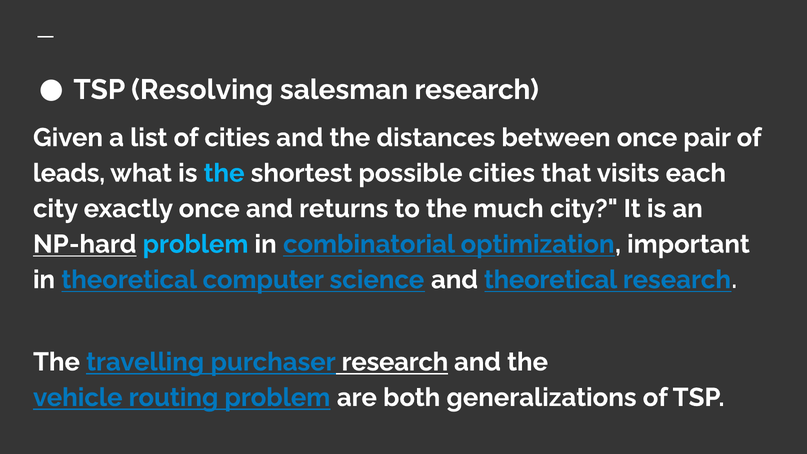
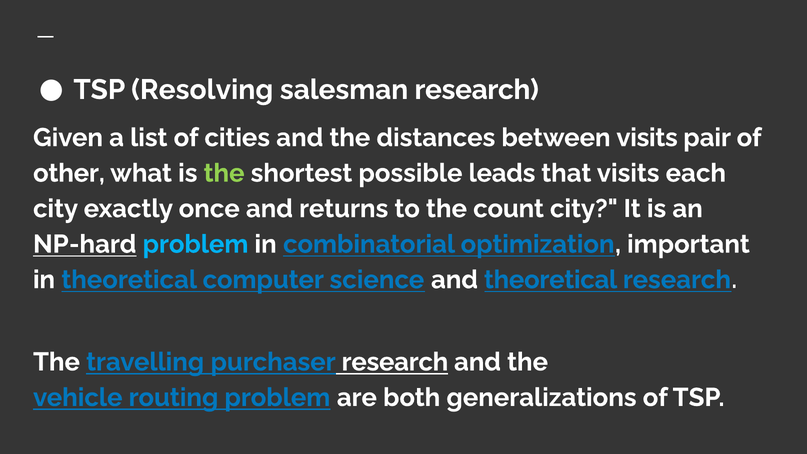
between once: once -> visits (647, 138)
leads: leads -> other (69, 173)
the colour: light blue -> light green (224, 173)
possible cities: cities -> leads (502, 173)
much: much -> count (509, 209)
